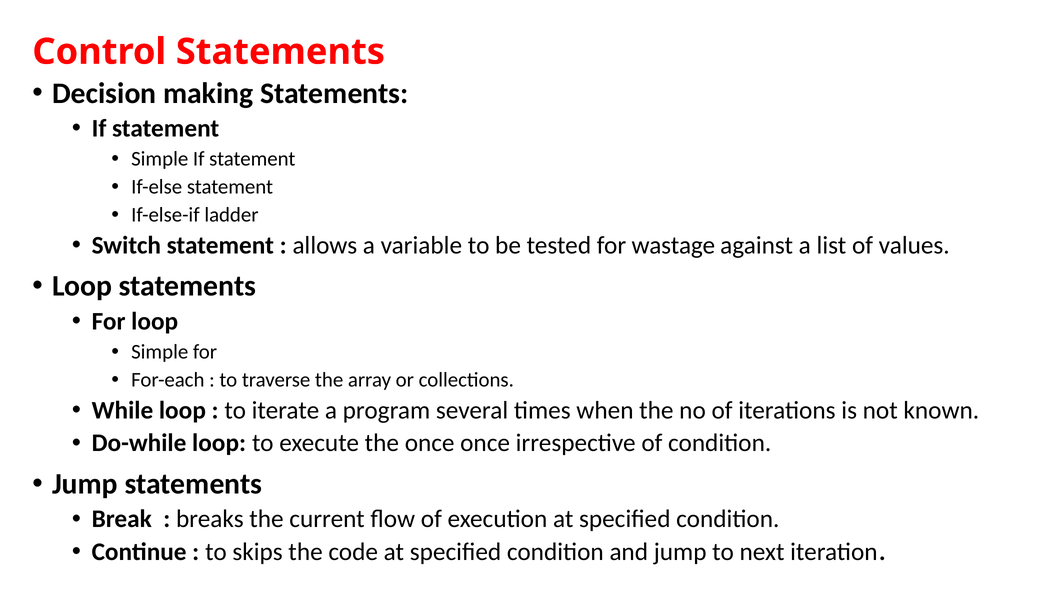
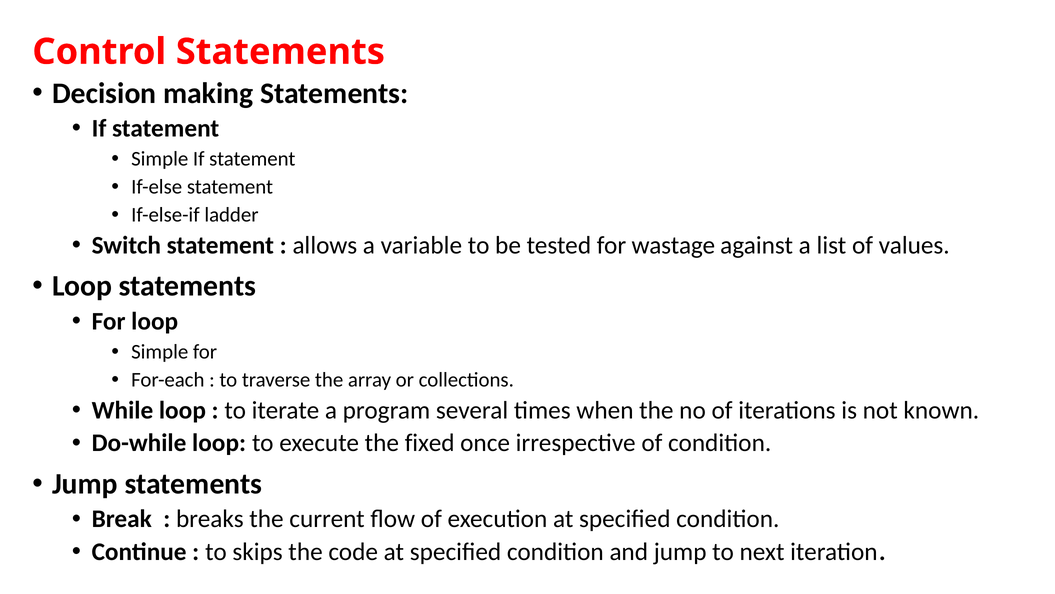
the once: once -> fixed (430, 443)
